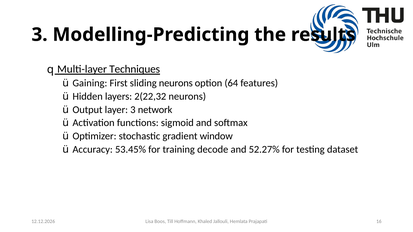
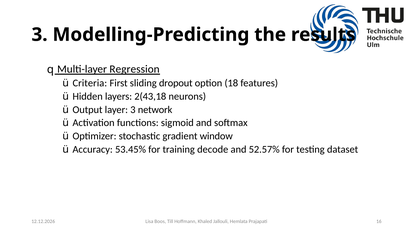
Techniques: Techniques -> Regression (135, 69)
Gaining: Gaining -> Criteria (90, 83)
sliding neurons: neurons -> dropout (176, 83)
64: 64 -> 18 (231, 83)
2(22,32: 2(22,32 -> 2(43,18 (150, 96)
52.27%: 52.27% -> 52.57% (264, 150)
